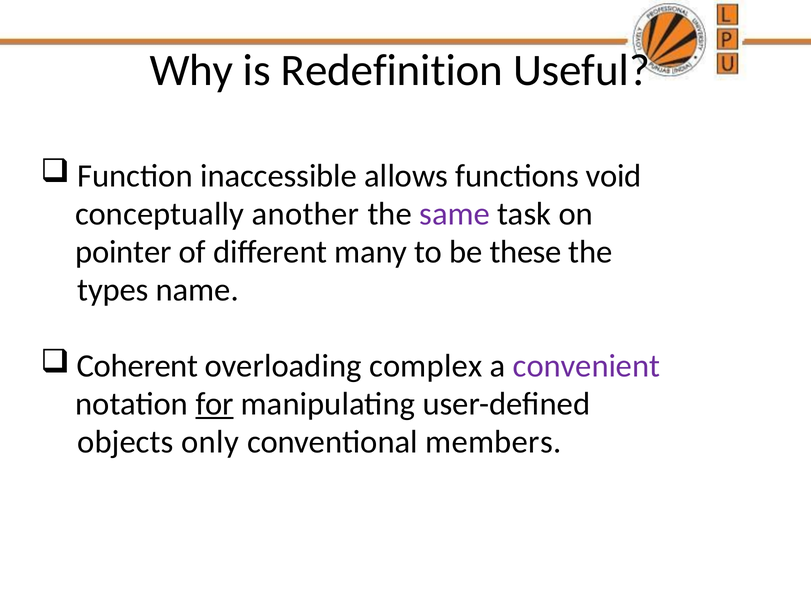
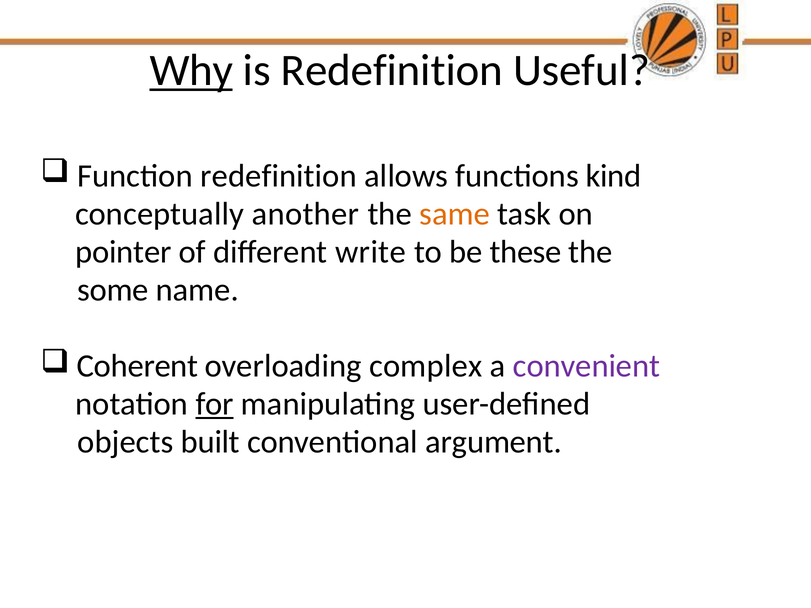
Why underline: none -> present (191, 70)
Function inaccessible: inaccessible -> redefinition (279, 176)
void: void -> kind (614, 176)
same colour: purple -> orange (455, 214)
many: many -> write (370, 252)
types: types -> some (113, 290)
only: only -> built (210, 442)
members: members -> argument (494, 442)
